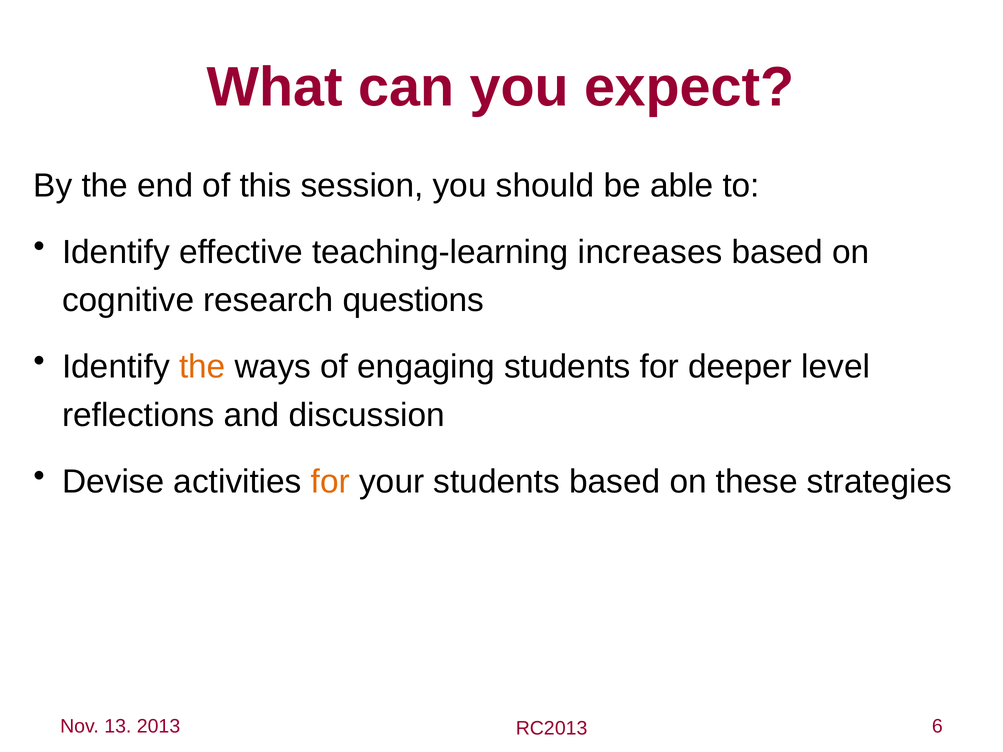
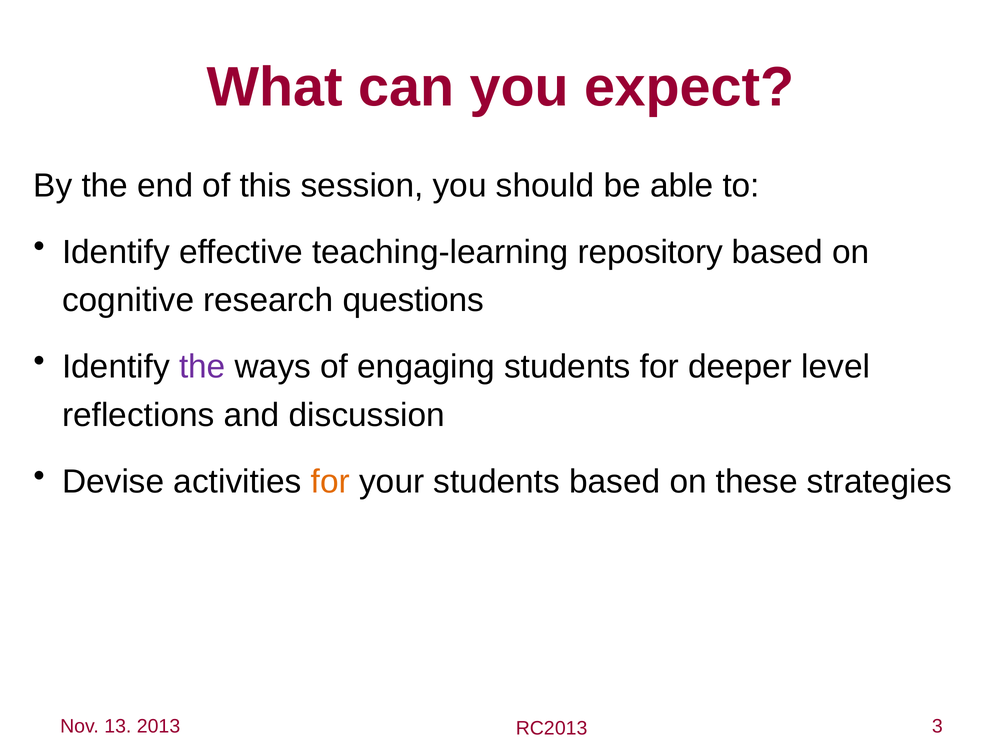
increases: increases -> repository (650, 252)
the colour: orange -> purple (202, 367)
6: 6 -> 3 (937, 726)
